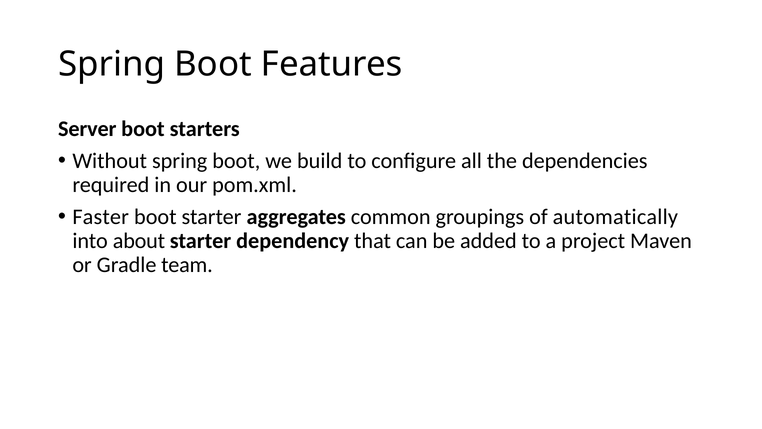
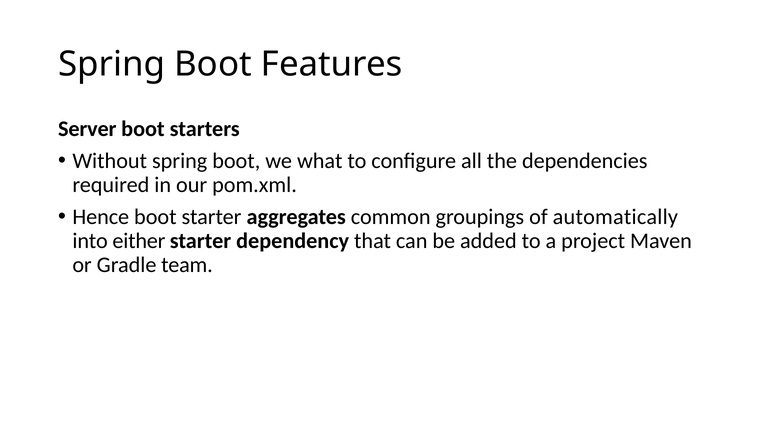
build: build -> what (320, 161)
Faster: Faster -> Hence (101, 217)
about: about -> either (139, 241)
